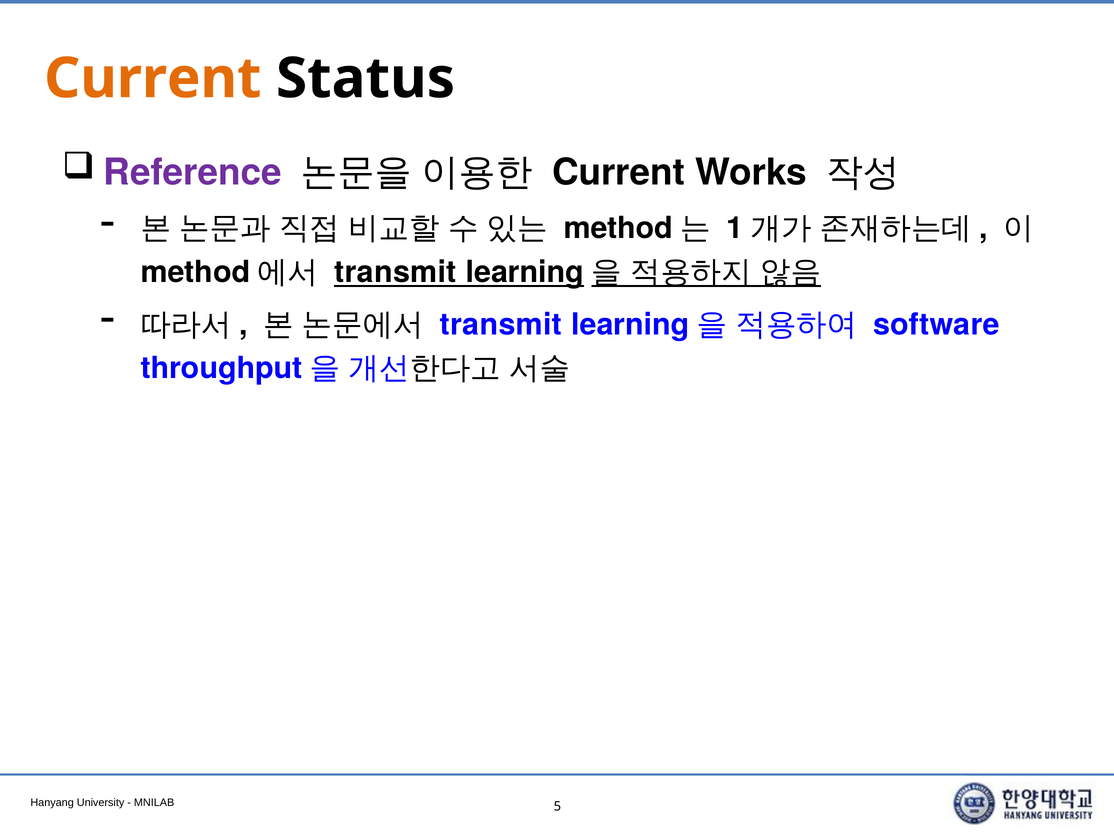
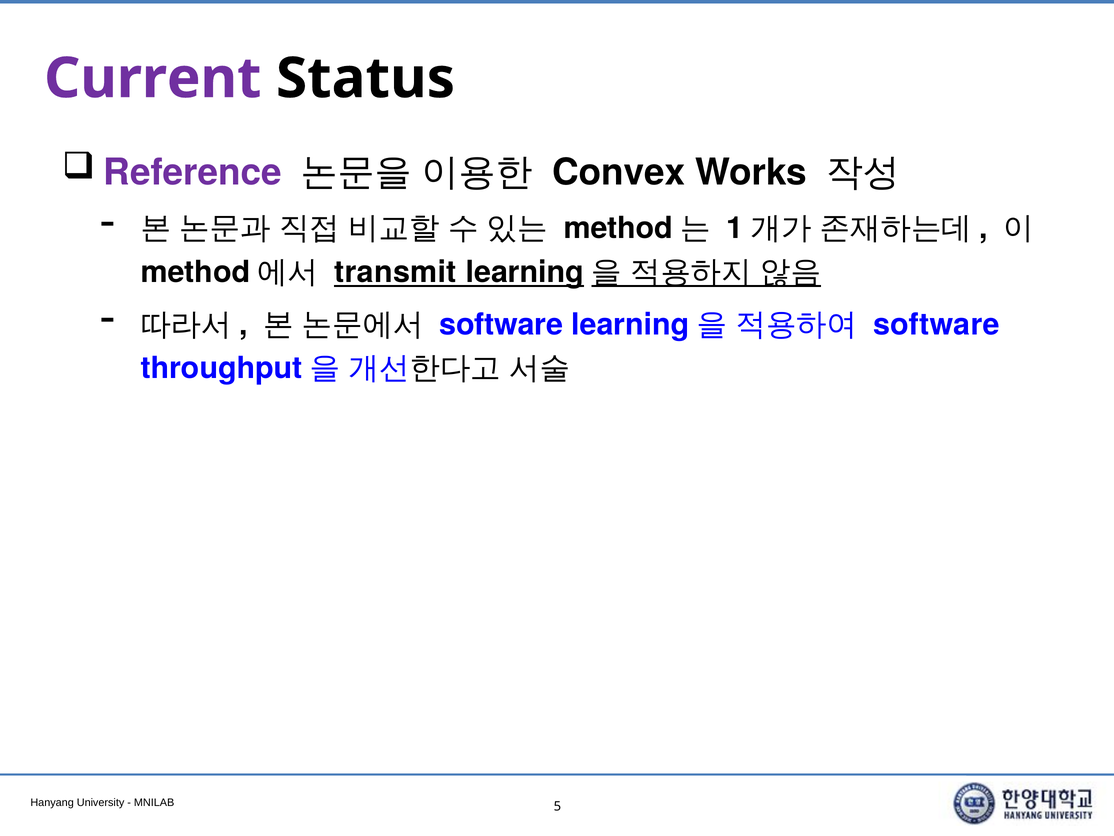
Current colour: orange -> purple (153, 78)
Current: Current -> Convex (619, 172)
transmit: transmit -> software (501, 324)
